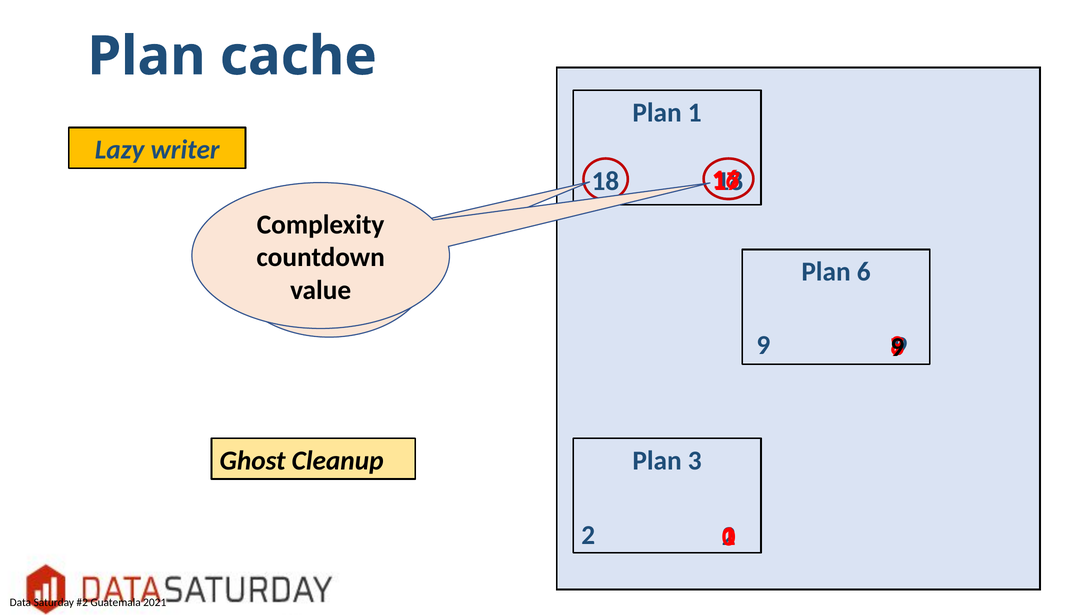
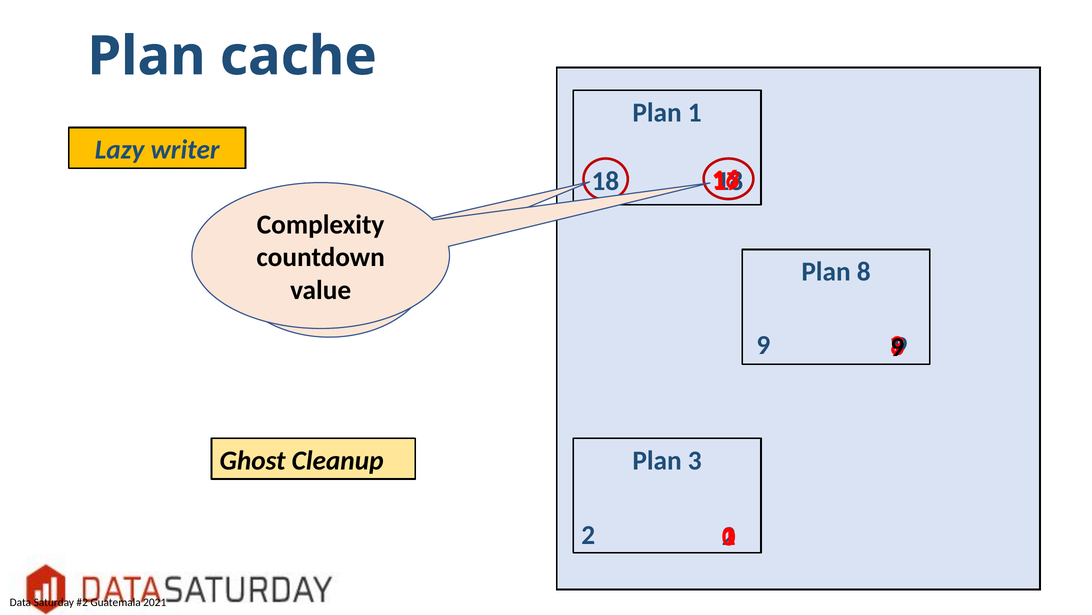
Plan 6: 6 -> 8 (864, 272)
